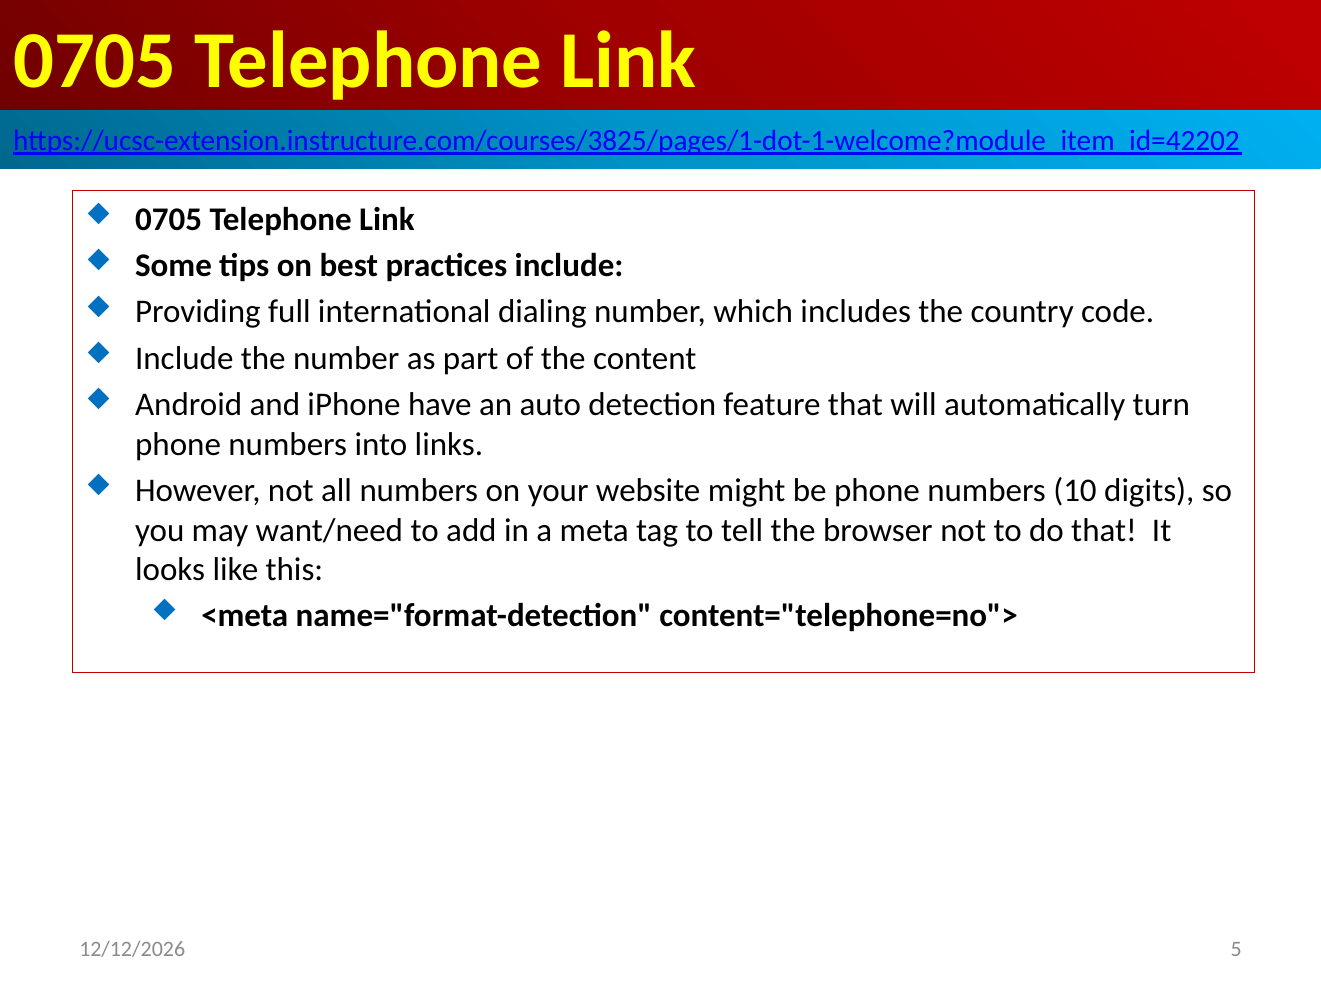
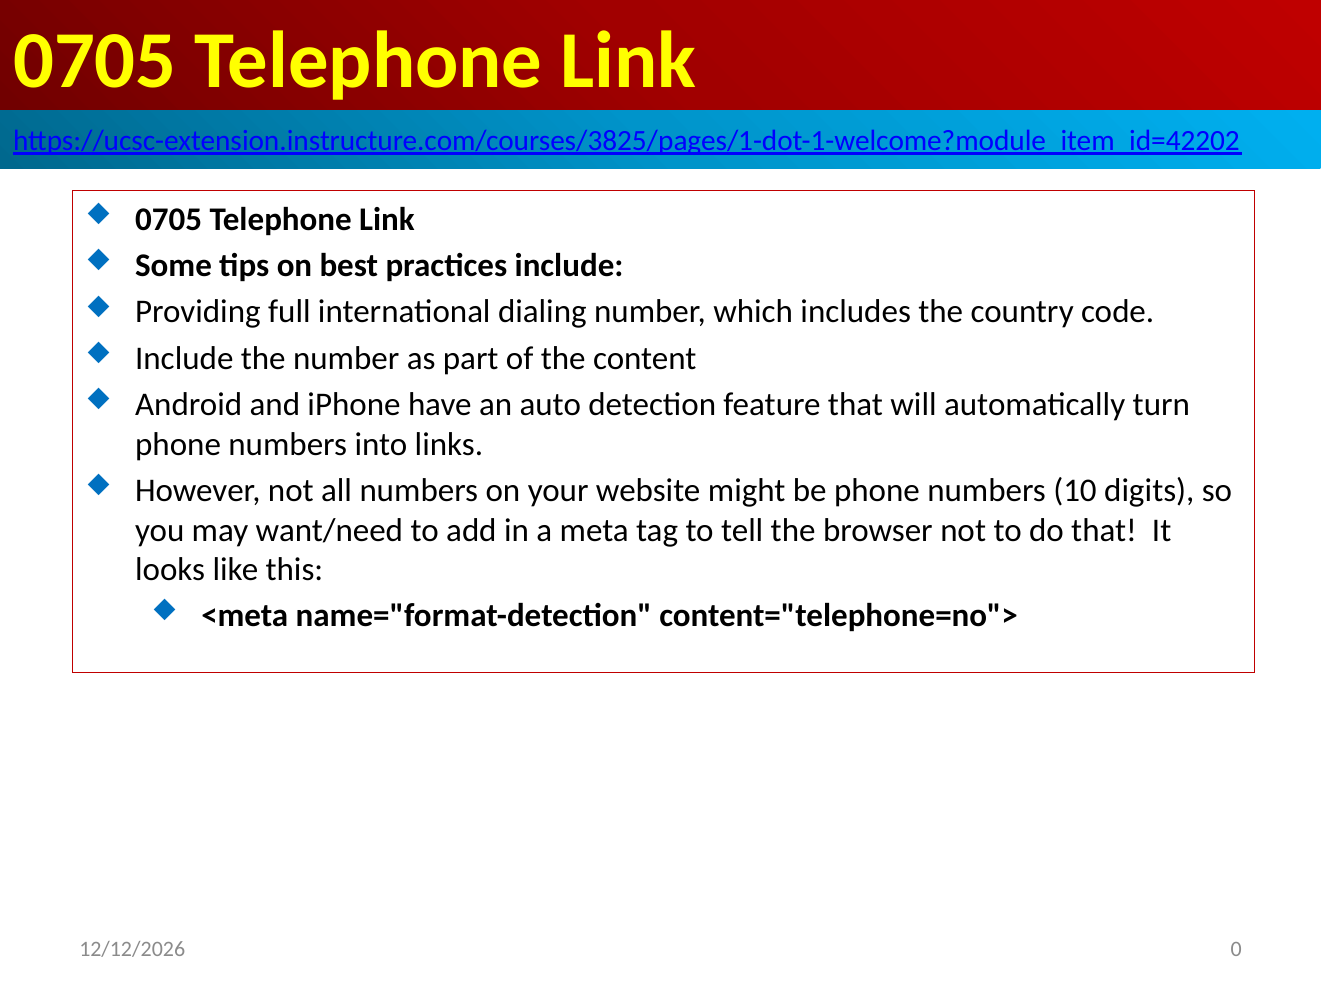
5: 5 -> 0 (1236, 949)
